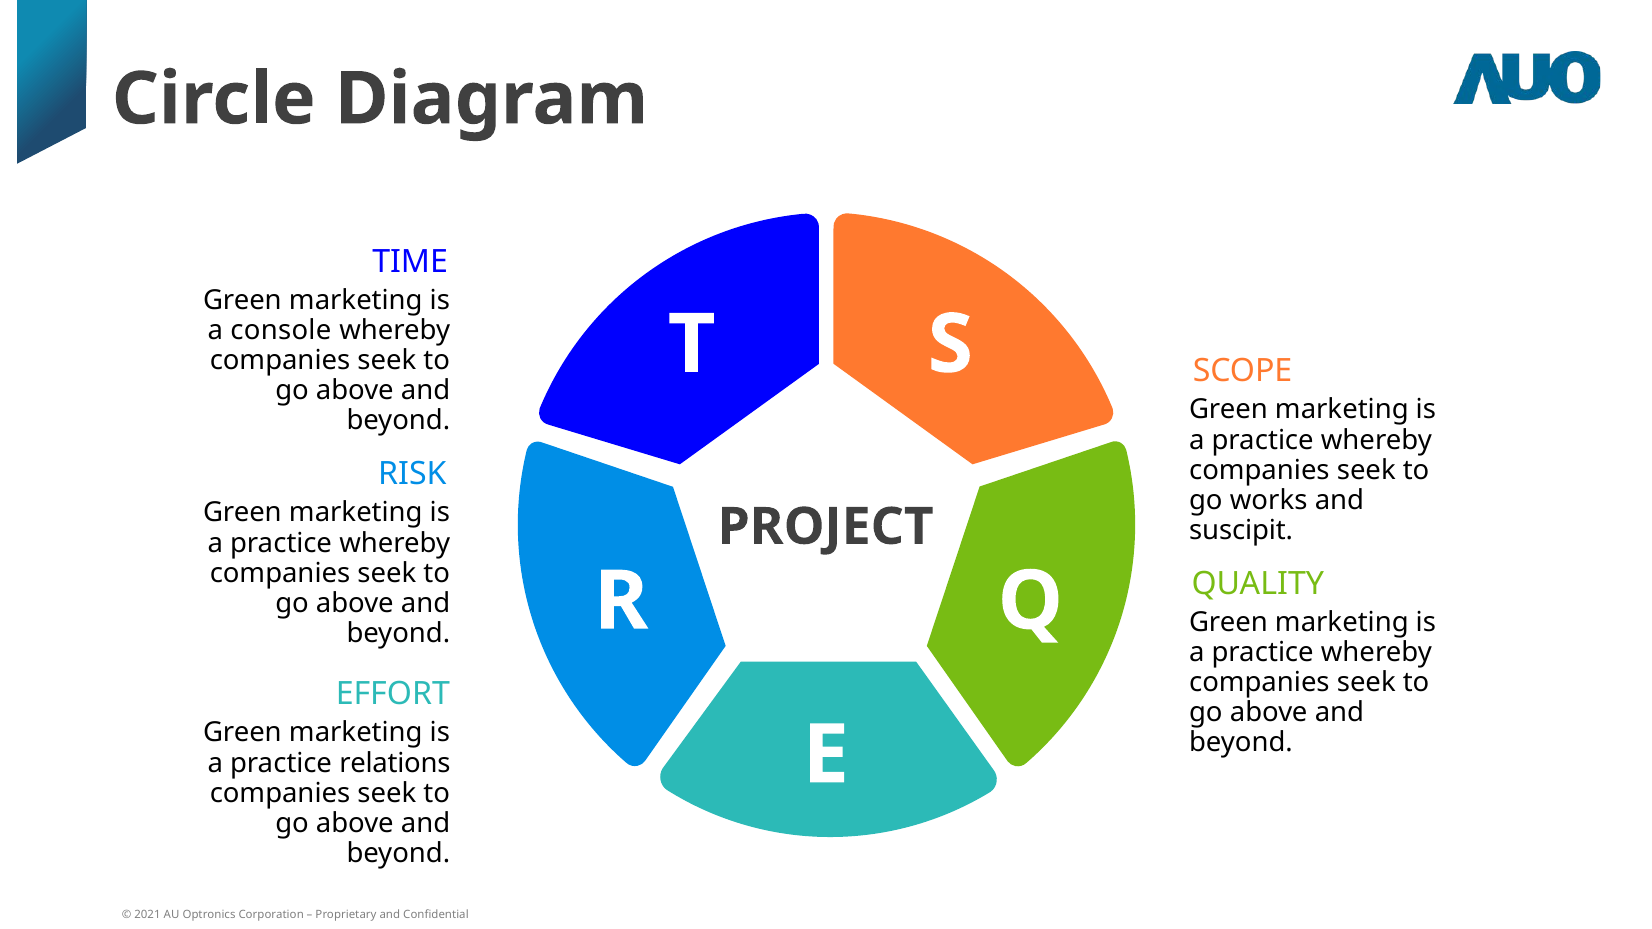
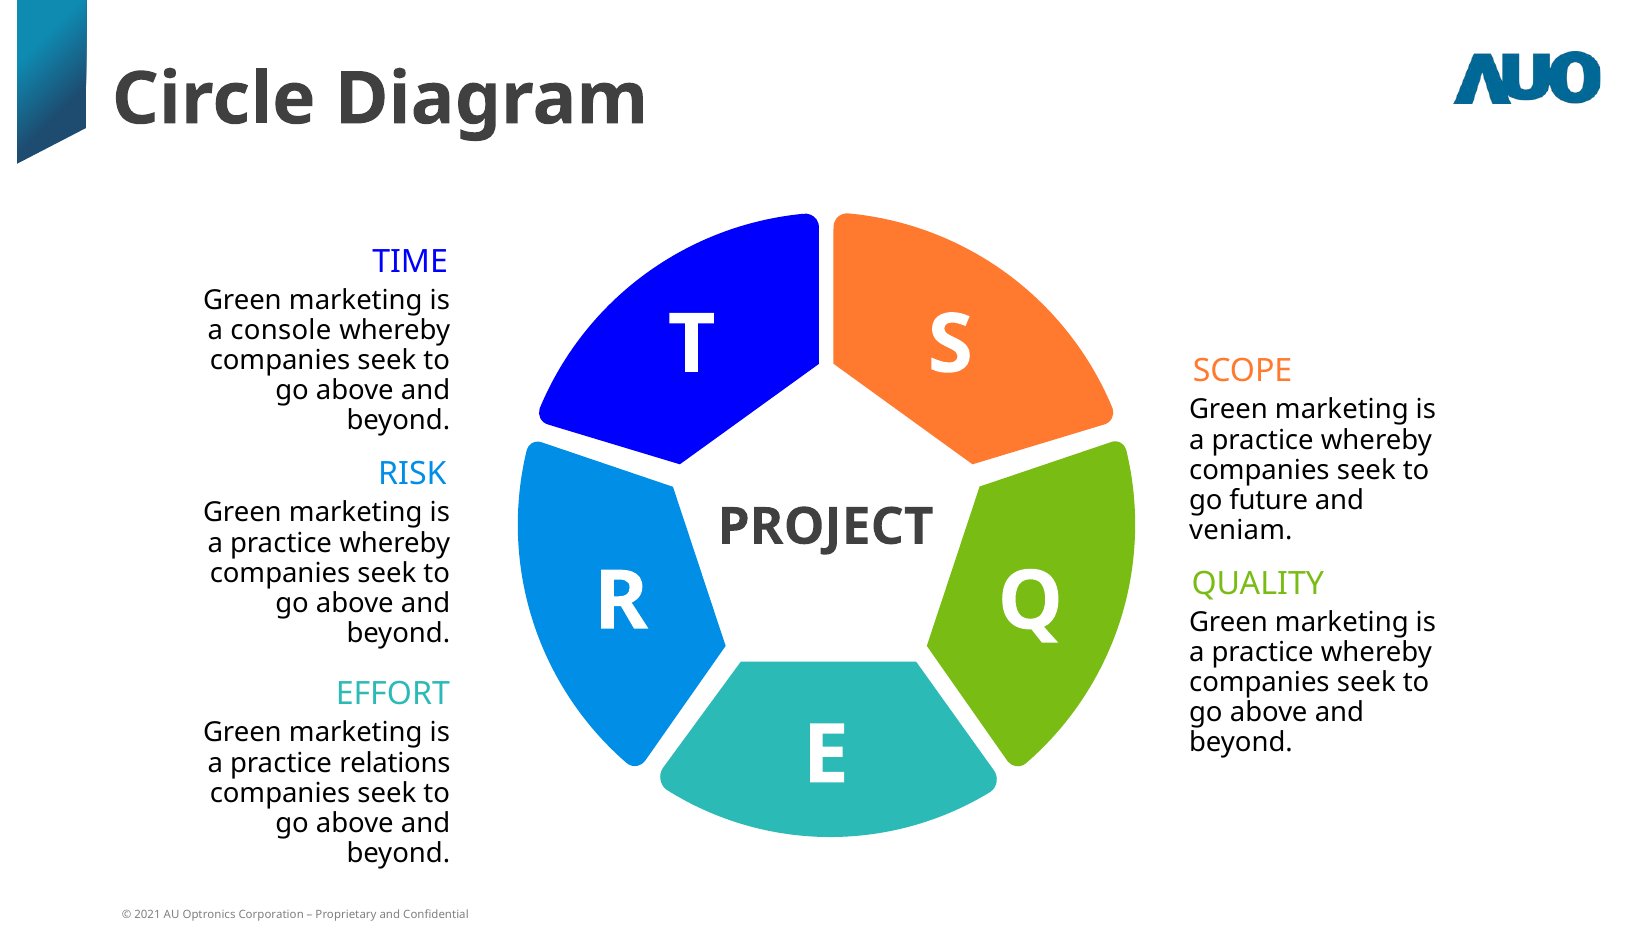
works: works -> future (1269, 500)
suscipit: suscipit -> veniam (1241, 530)
